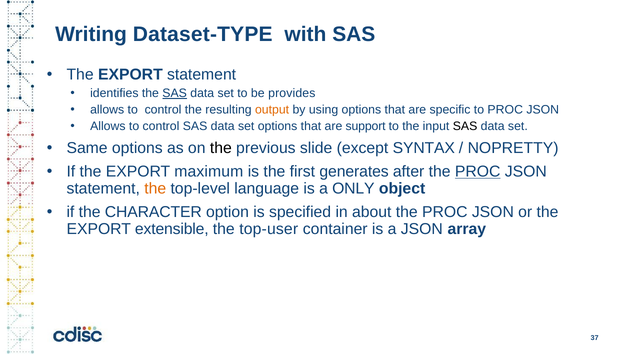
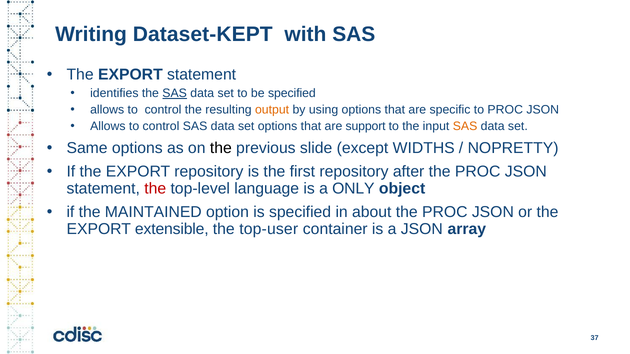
Dataset-TYPE: Dataset-TYPE -> Dataset-KEPT (203, 34)
be provides: provides -> specified (292, 93)
SAS colour: black -> orange (465, 126)
SYNTAX: SYNTAX -> WIDTHS (424, 148)
EXPORT maximum: maximum -> repository (209, 172)
first generates: generates -> repository (354, 172)
PROC underline: present -> none (478, 172)
the colour: orange -> red (155, 189)
CHARACTER: CHARACTER -> MAINTAINED (153, 212)
